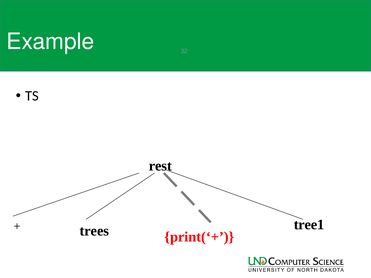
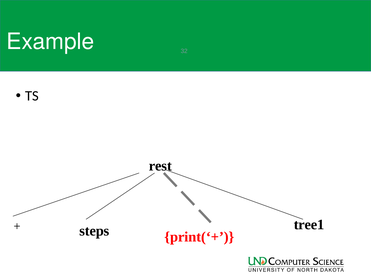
trees: trees -> steps (94, 231)
